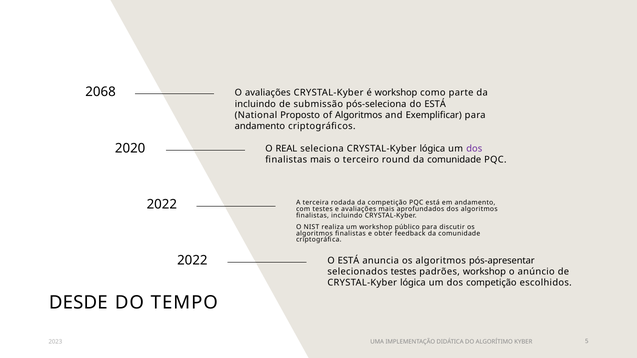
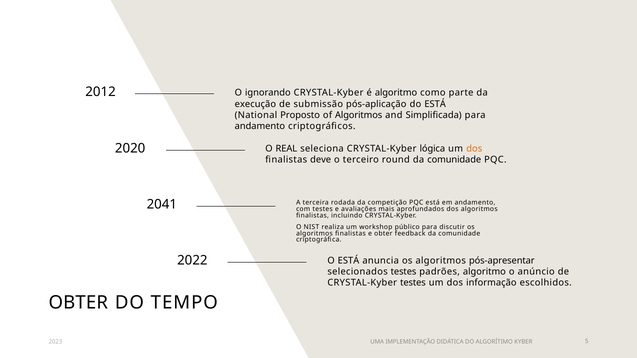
2068: 2068 -> 2012 (101, 92)
O avaliações: avaliações -> ignorando (268, 93)
é workshop: workshop -> algoritmo (396, 93)
incluindo: incluindo -> execução (255, 104)
pós-seleciona: pós-seleciona -> pós-aplicação (376, 104)
Exemplificar: Exemplificar -> Simplificada (434, 115)
dos colour: purple -> orange (474, 149)
finalistas mais: mais -> deve (321, 160)
2022: 2022 -> 2041 (162, 205)
padrões workshop: workshop -> algoritmo (484, 272)
lógica: lógica -> testes (413, 283)
dos competição: competição -> informação (491, 283)
DESDE: DESDE -> OBTER (78, 303)
